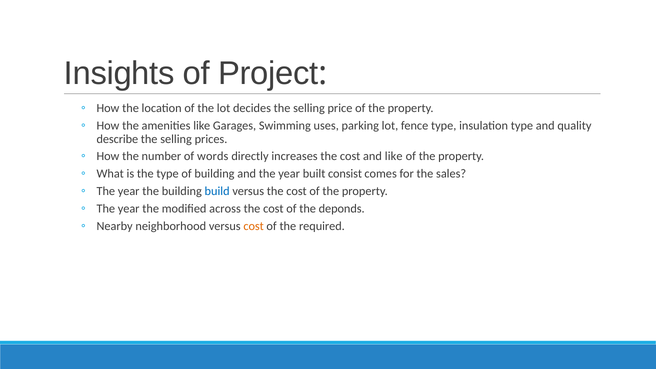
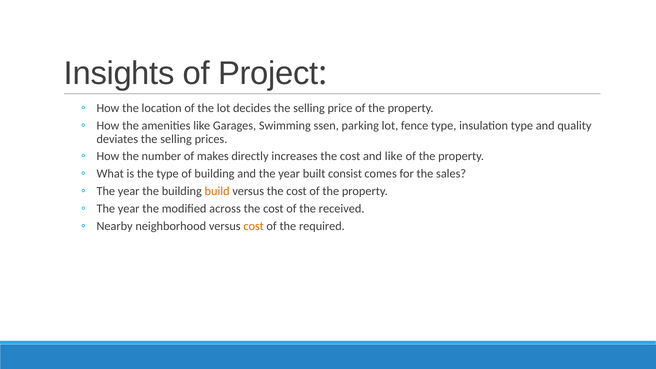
uses: uses -> ssen (326, 126)
describe: describe -> deviates (117, 139)
words: words -> makes (213, 156)
build colour: blue -> orange (217, 191)
deponds: deponds -> received (342, 209)
